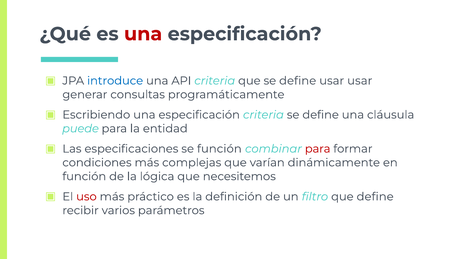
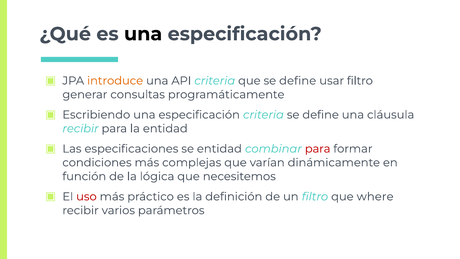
una colour: red -> black (143, 34)
introduce colour: blue -> orange (115, 81)
usar usar: usar -> filtro (360, 81)
puede: puede -> recibir (81, 128)
se función: función -> entidad (219, 149)
que define: define -> where (375, 196)
